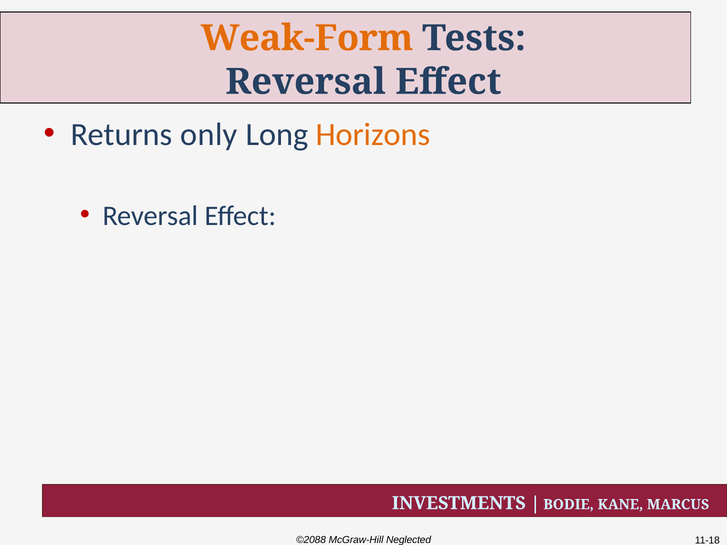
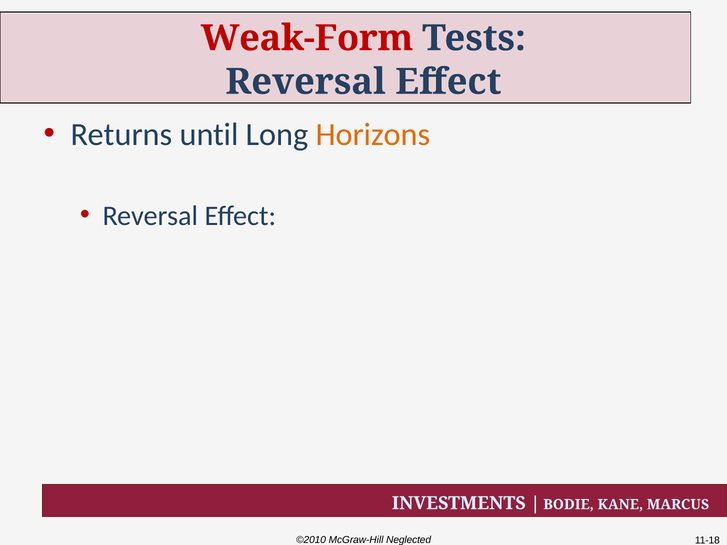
Weak-Form colour: orange -> red (307, 38)
only: only -> until (209, 134)
©2088: ©2088 -> ©2010 (311, 540)
